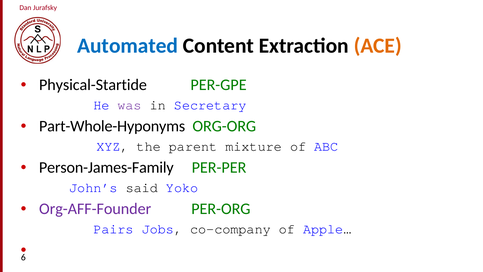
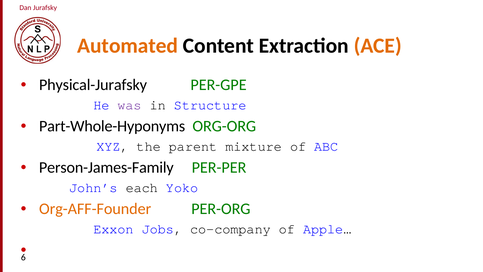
Automated colour: blue -> orange (128, 46)
Physical-Startide: Physical-Startide -> Physical-Jurafsky (93, 85)
Secretary: Secretary -> Structure (210, 105)
said: said -> each (142, 187)
Org-AFF-Founder colour: purple -> orange (95, 209)
Pairs: Pairs -> Exxon (114, 229)
